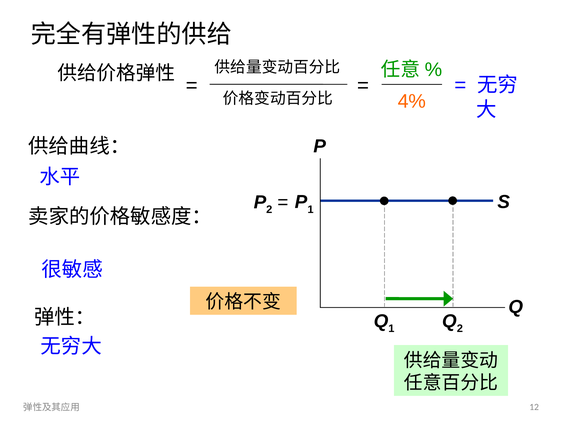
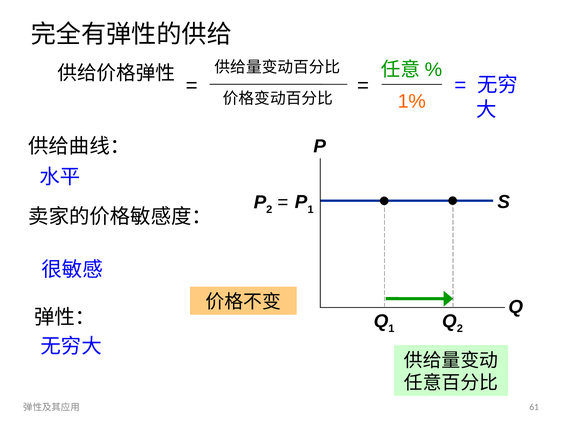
4%: 4% -> 1% (412, 101)
12: 12 -> 61 (534, 407)
